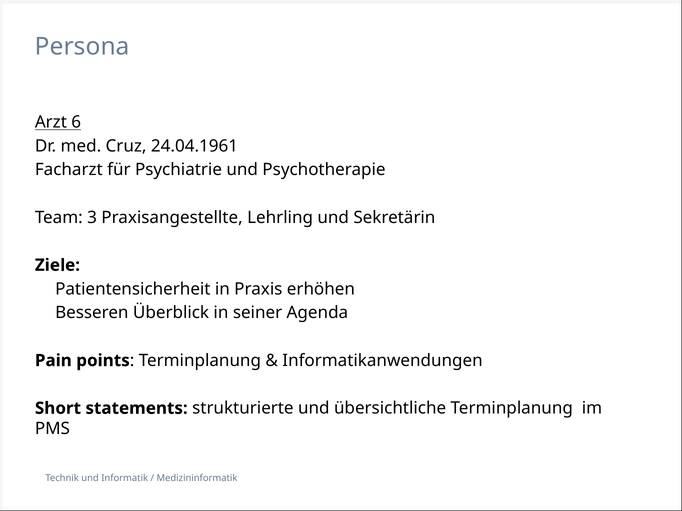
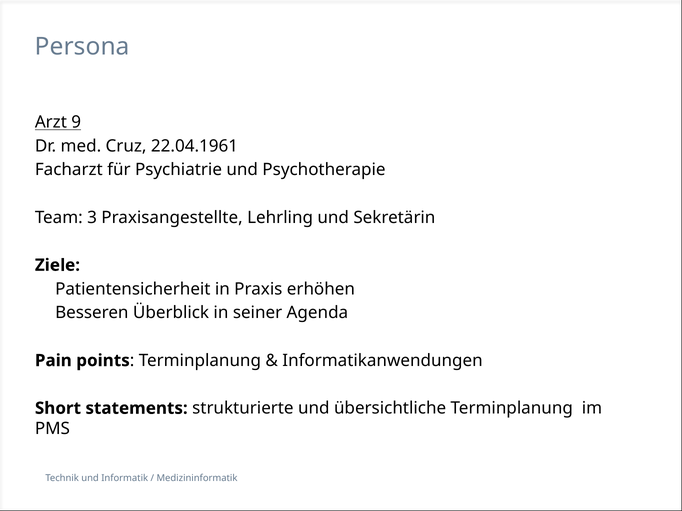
6: 6 -> 9 (76, 122)
24.04.1961: 24.04.1961 -> 22.04.1961 (195, 146)
